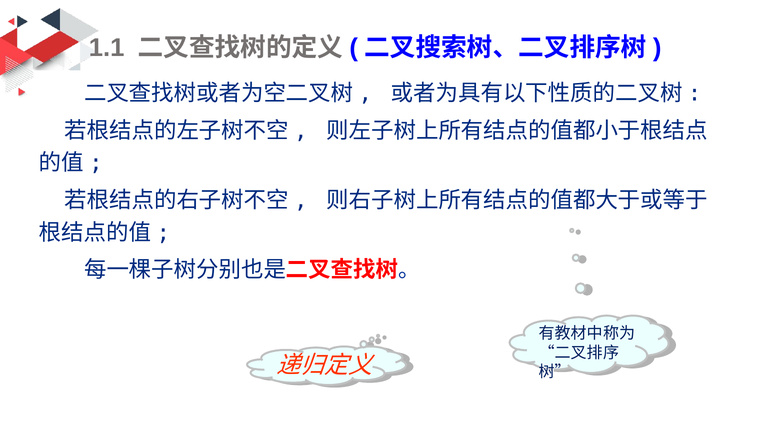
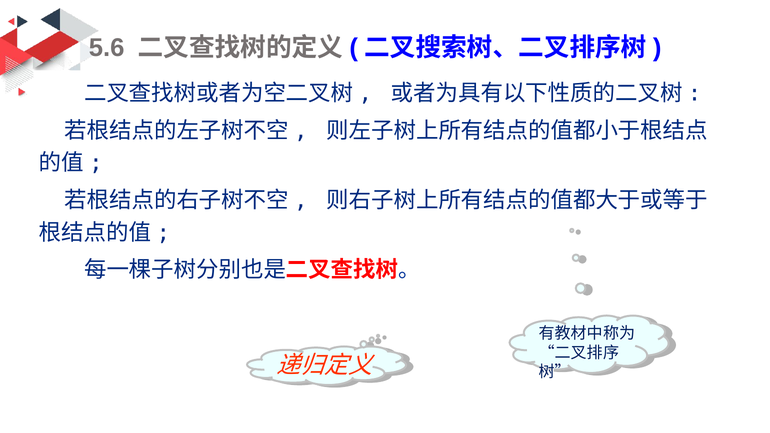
1.1: 1.1 -> 5.6 (107, 48)
